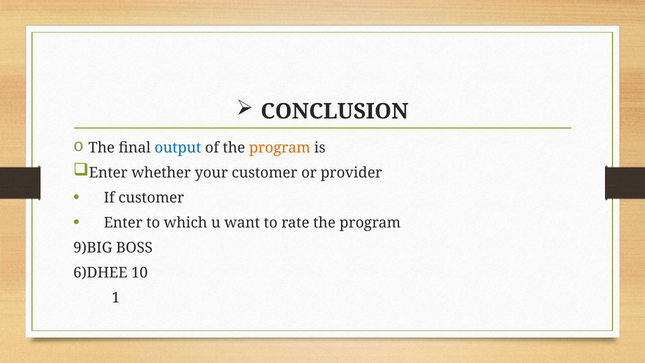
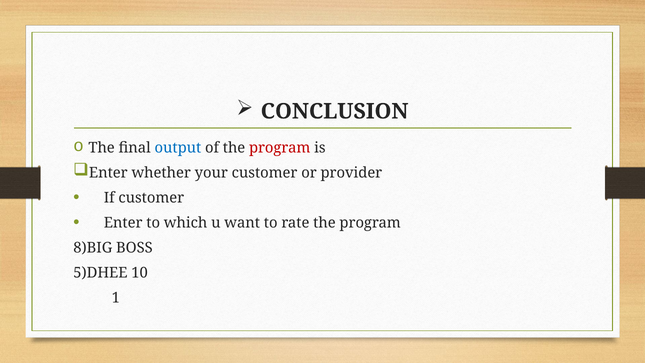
program colour: orange -> red (280, 148)
9)BIG: 9)BIG -> 8)BIG (93, 248)
6)DHEE: 6)DHEE -> 5)DHEE (100, 273)
